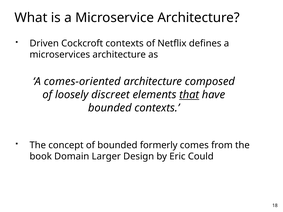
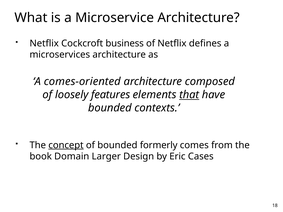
Driven: Driven -> Netflix (44, 43)
Cockcroft contexts: contexts -> business (125, 43)
discreet: discreet -> features (111, 95)
concept underline: none -> present (66, 145)
Could: Could -> Cases (201, 157)
